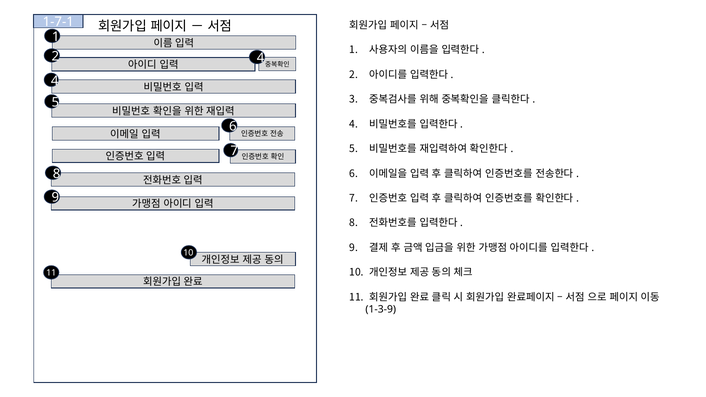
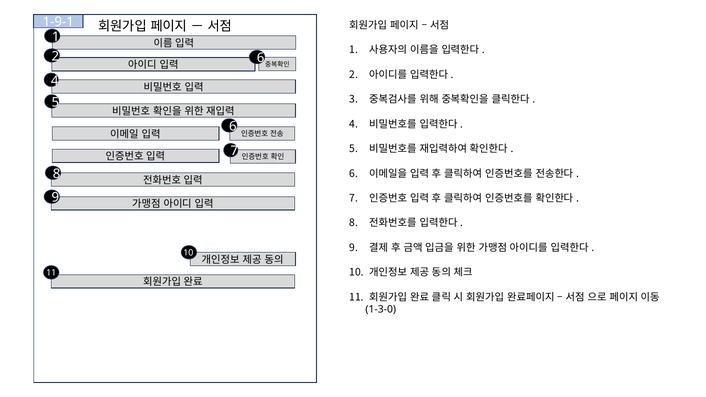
1-7-1: 1-7-1 -> 1-9-1 (58, 22)
2 4: 4 -> 6 (261, 58)
1-3-9: 1-3-9 -> 1-3-0 (381, 310)
